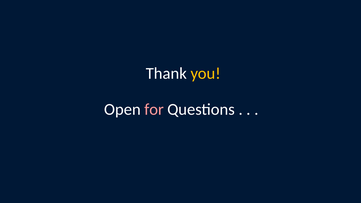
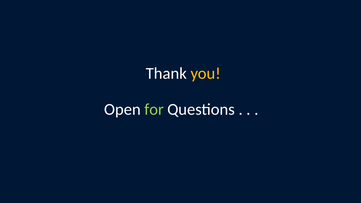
for colour: pink -> light green (154, 109)
